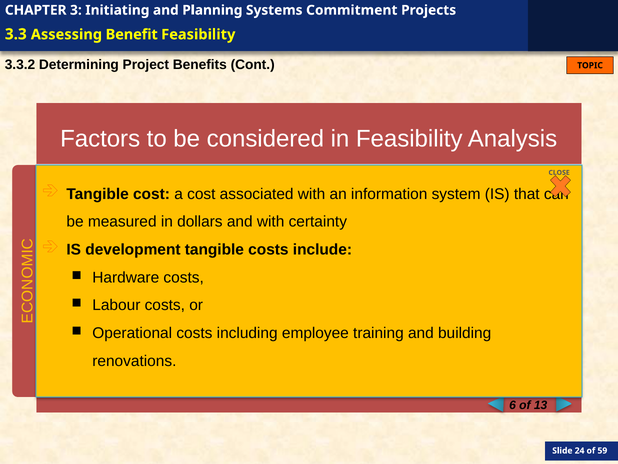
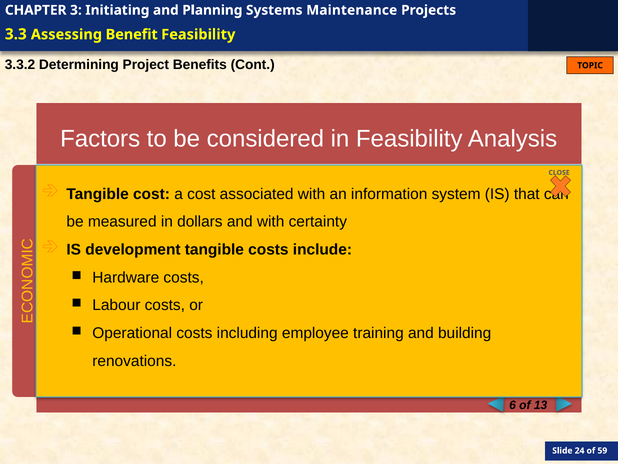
Commitment: Commitment -> Maintenance (352, 10)
